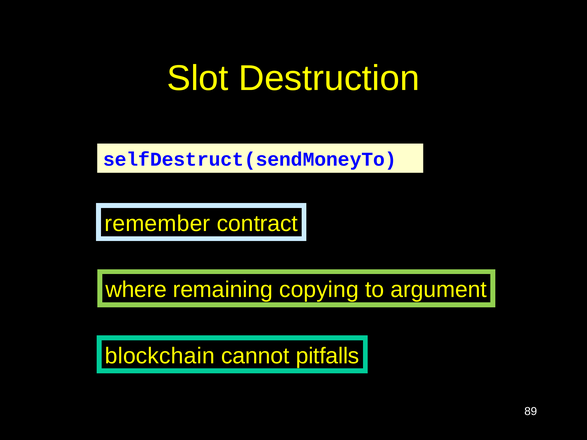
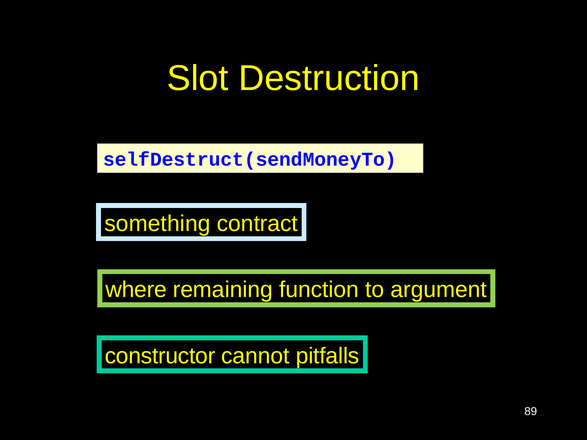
remember: remember -> something (157, 224)
copying: copying -> function (319, 290)
blockchain: blockchain -> constructor (160, 356)
